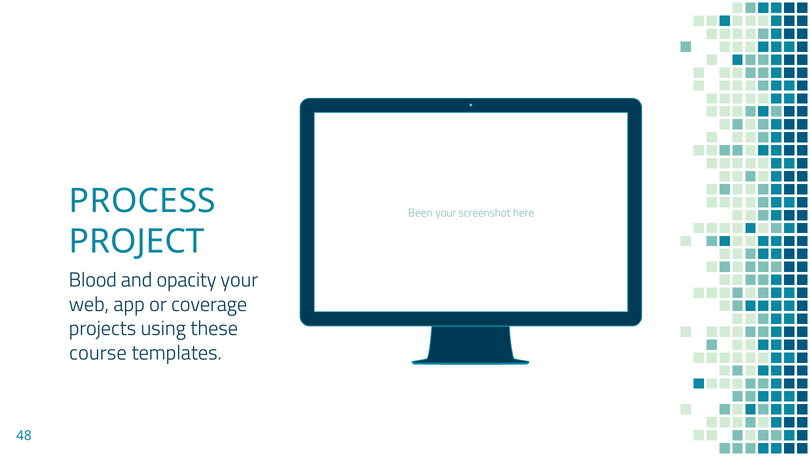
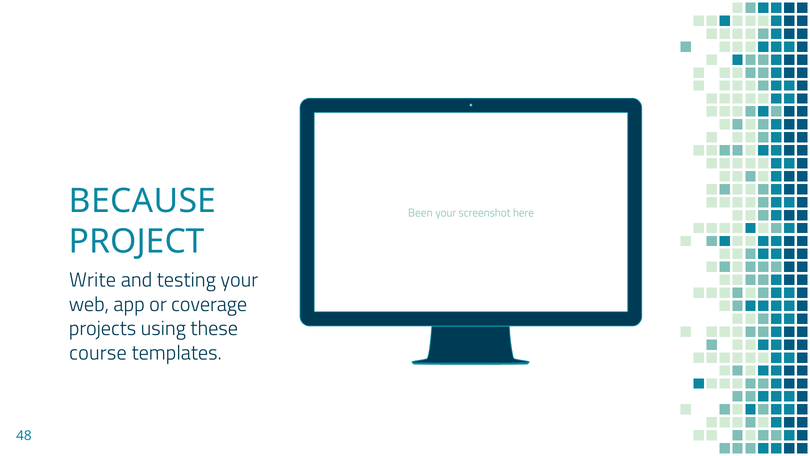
PROCESS: PROCESS -> BECAUSE (142, 201)
Blood: Blood -> Write (93, 280)
opacity: opacity -> testing (186, 280)
